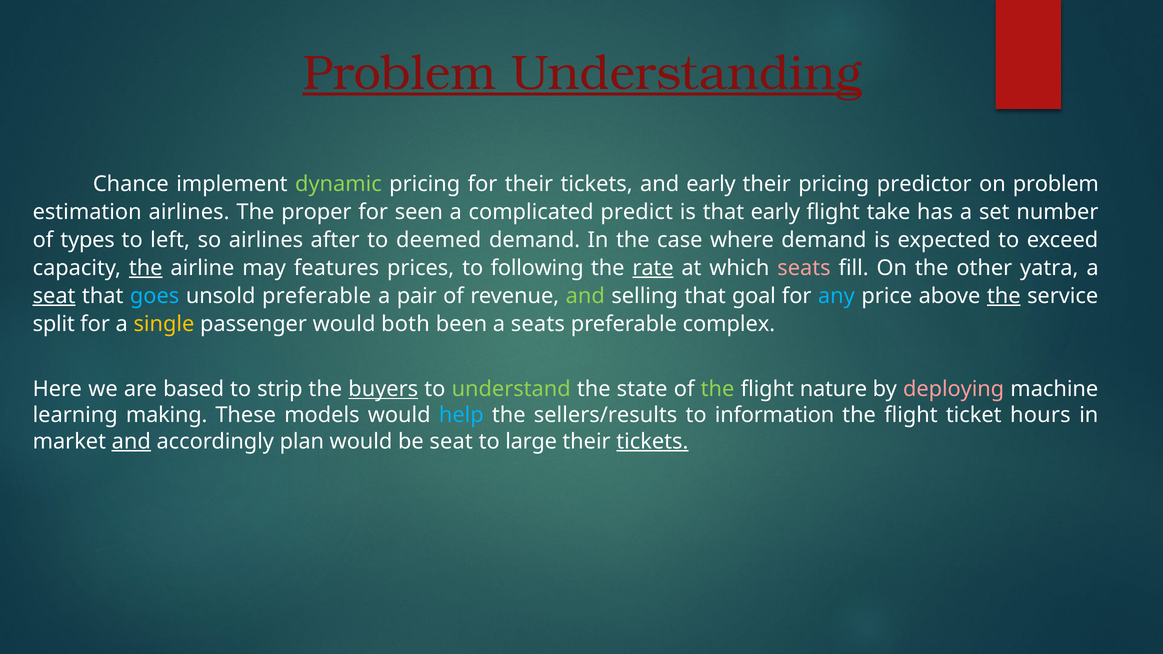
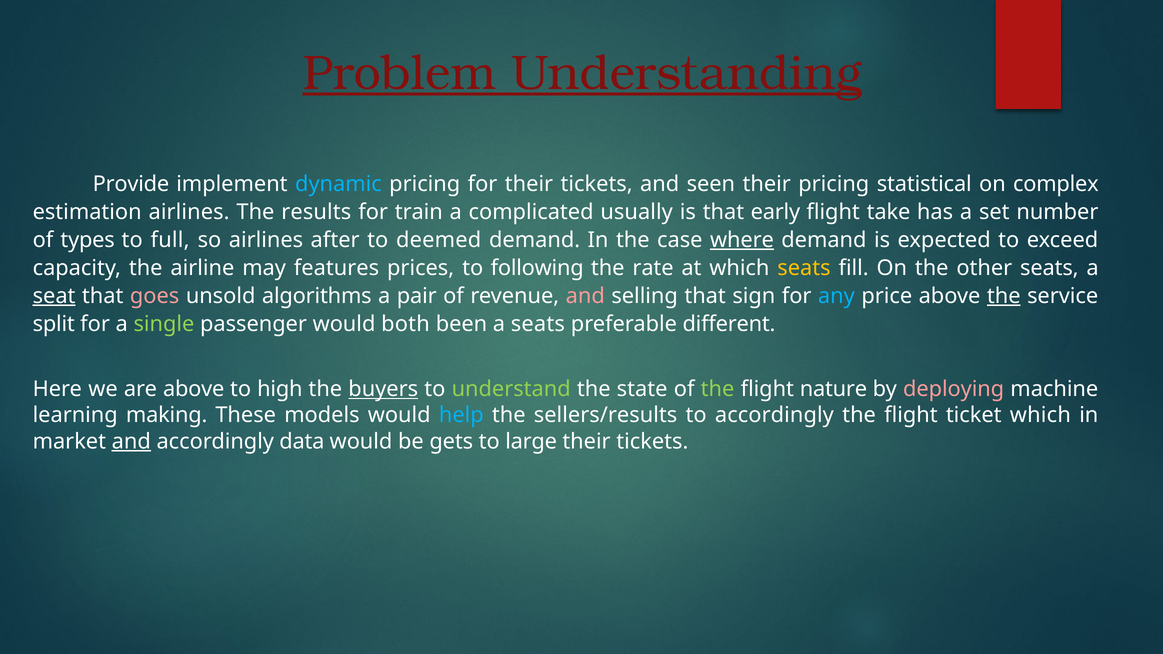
Chance: Chance -> Provide (131, 184)
dynamic colour: light green -> light blue (338, 184)
and early: early -> seen (711, 184)
predictor: predictor -> statistical (924, 184)
on problem: problem -> complex (1056, 184)
proper: proper -> results (316, 212)
seen: seen -> train (419, 212)
predict: predict -> usually (637, 212)
left: left -> full (170, 240)
where underline: none -> present (742, 240)
the underline: present -> none (146, 268)
rate underline: present -> none (653, 268)
seats colour: pink -> yellow (804, 268)
other yatra: yatra -> seats (1049, 268)
goes colour: light blue -> pink (155, 296)
unsold preferable: preferable -> algorithms (317, 296)
and colour: light green -> pink (585, 296)
goal: goal -> sign (754, 296)
single colour: yellow -> light green (164, 324)
complex: complex -> different (729, 324)
are based: based -> above (194, 389)
strip: strip -> high (280, 389)
to information: information -> accordingly (774, 415)
ticket hours: hours -> which (1040, 415)
plan: plan -> data (302, 442)
be seat: seat -> gets (451, 442)
tickets underline: present -> none (652, 442)
